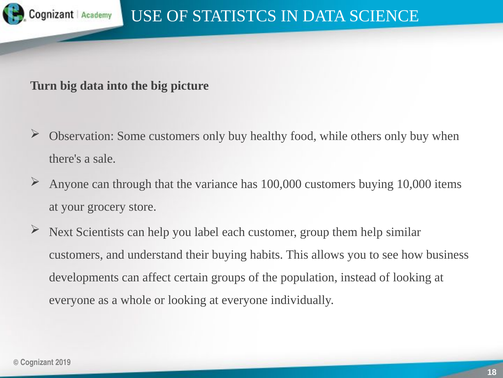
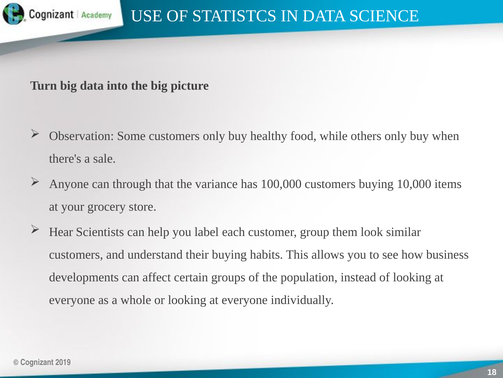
Next: Next -> Hear (61, 231)
them help: help -> look (372, 231)
